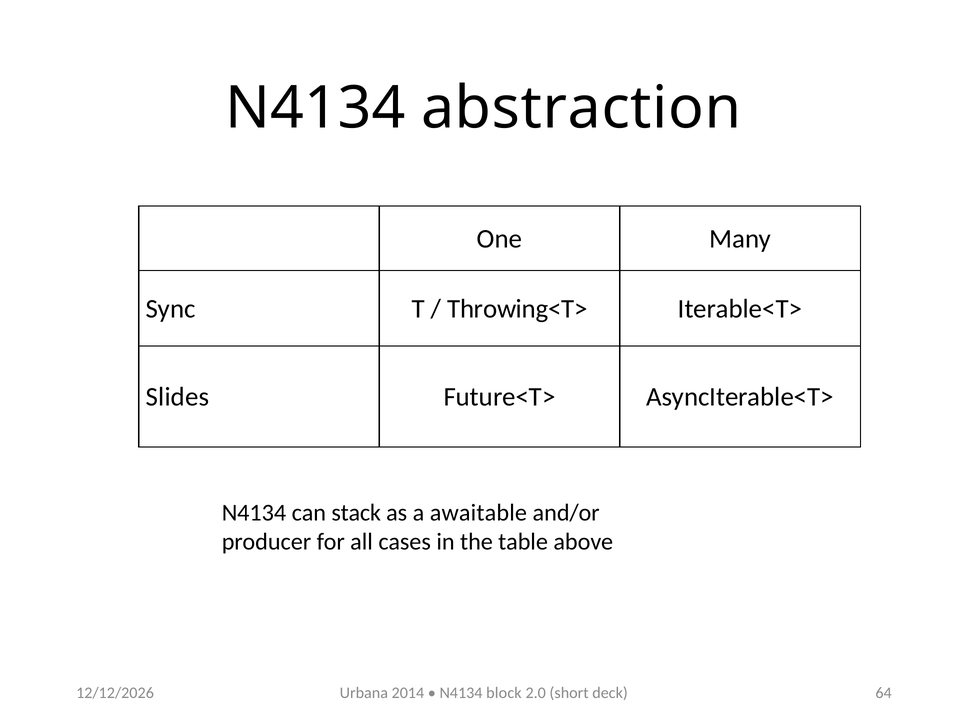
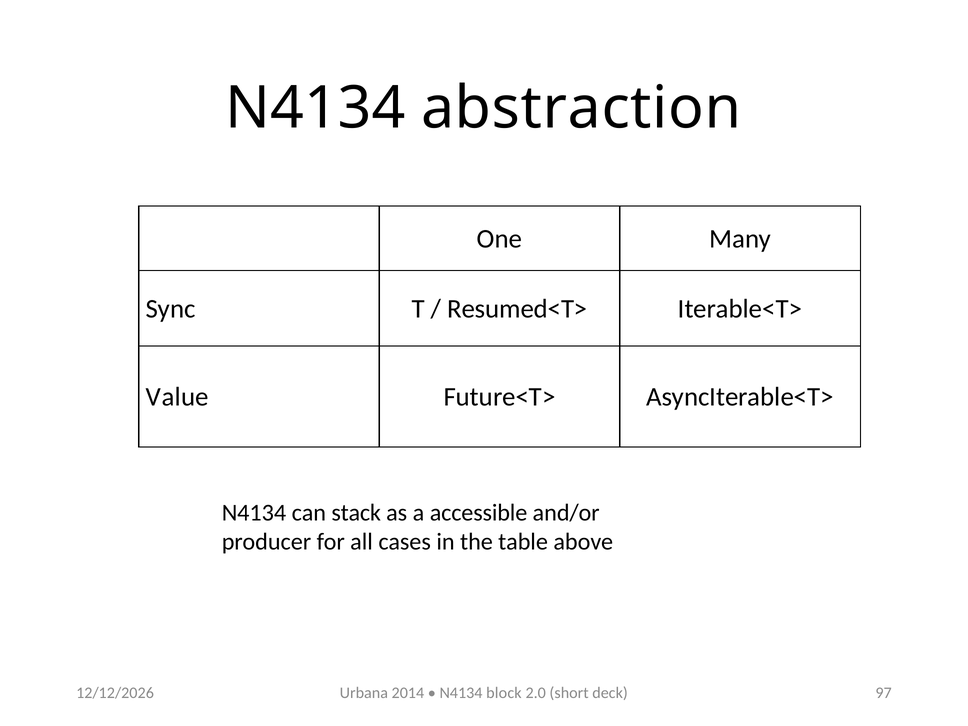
Throwing<T>: Throwing<T> -> Resumed<T> (517, 309)
Slides: Slides -> Value (177, 397)
awaitable: awaitable -> accessible (479, 513)
64: 64 -> 97 (884, 693)
